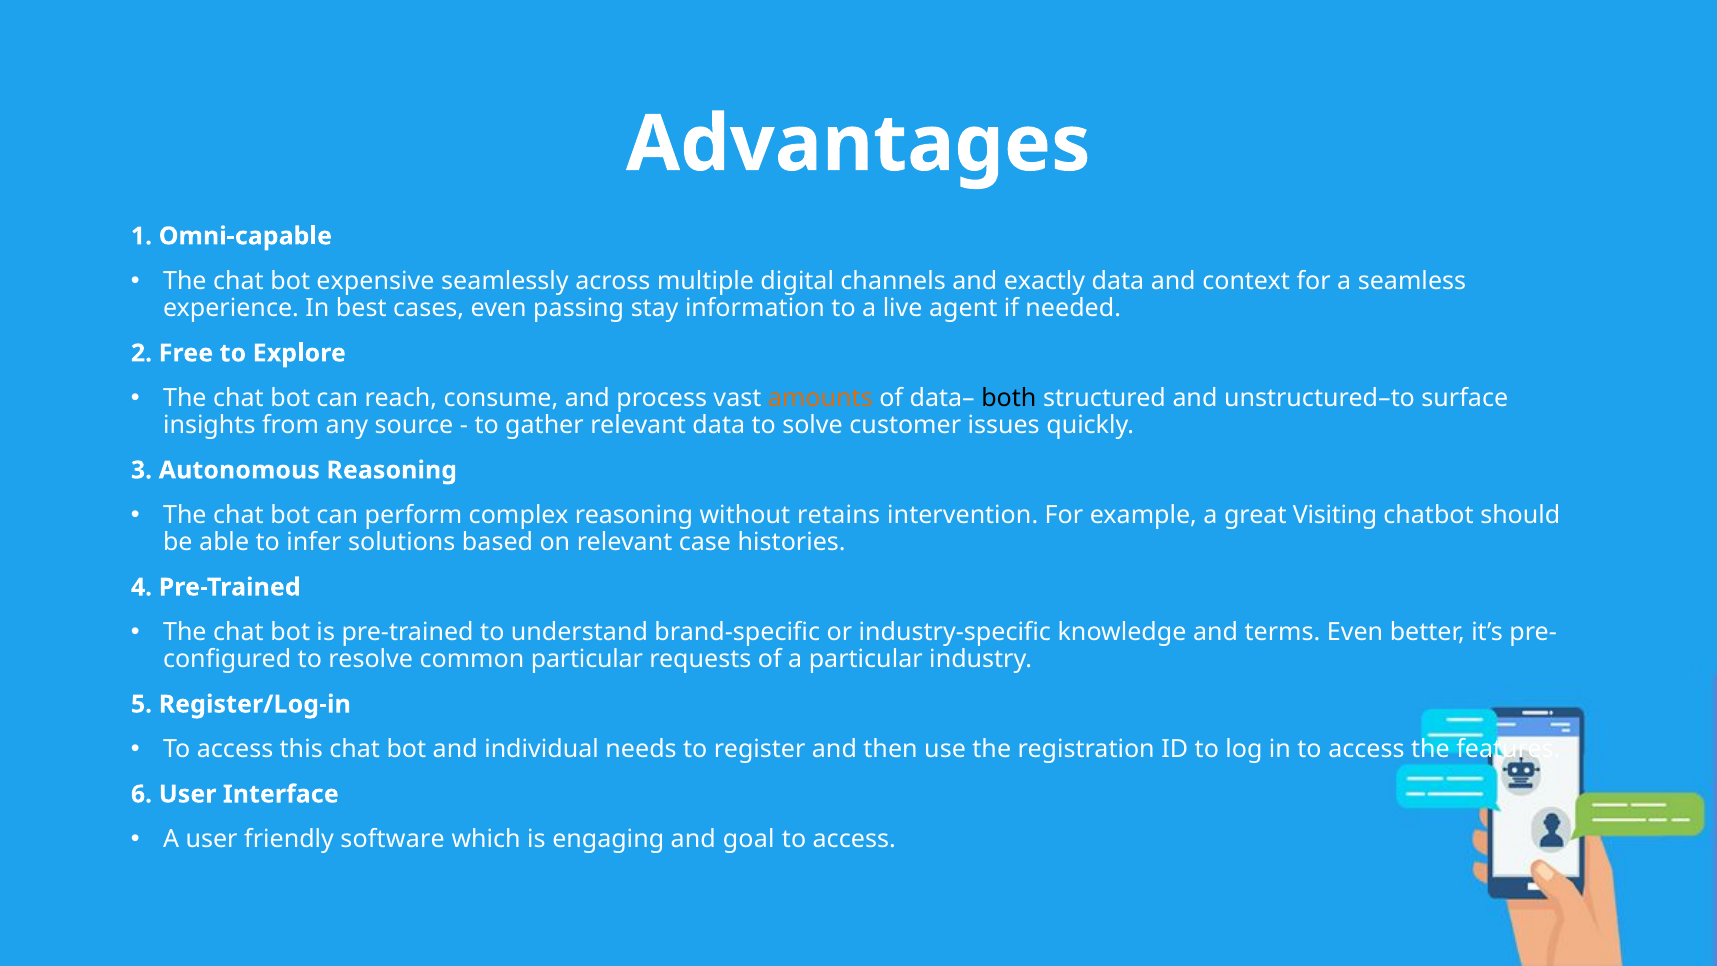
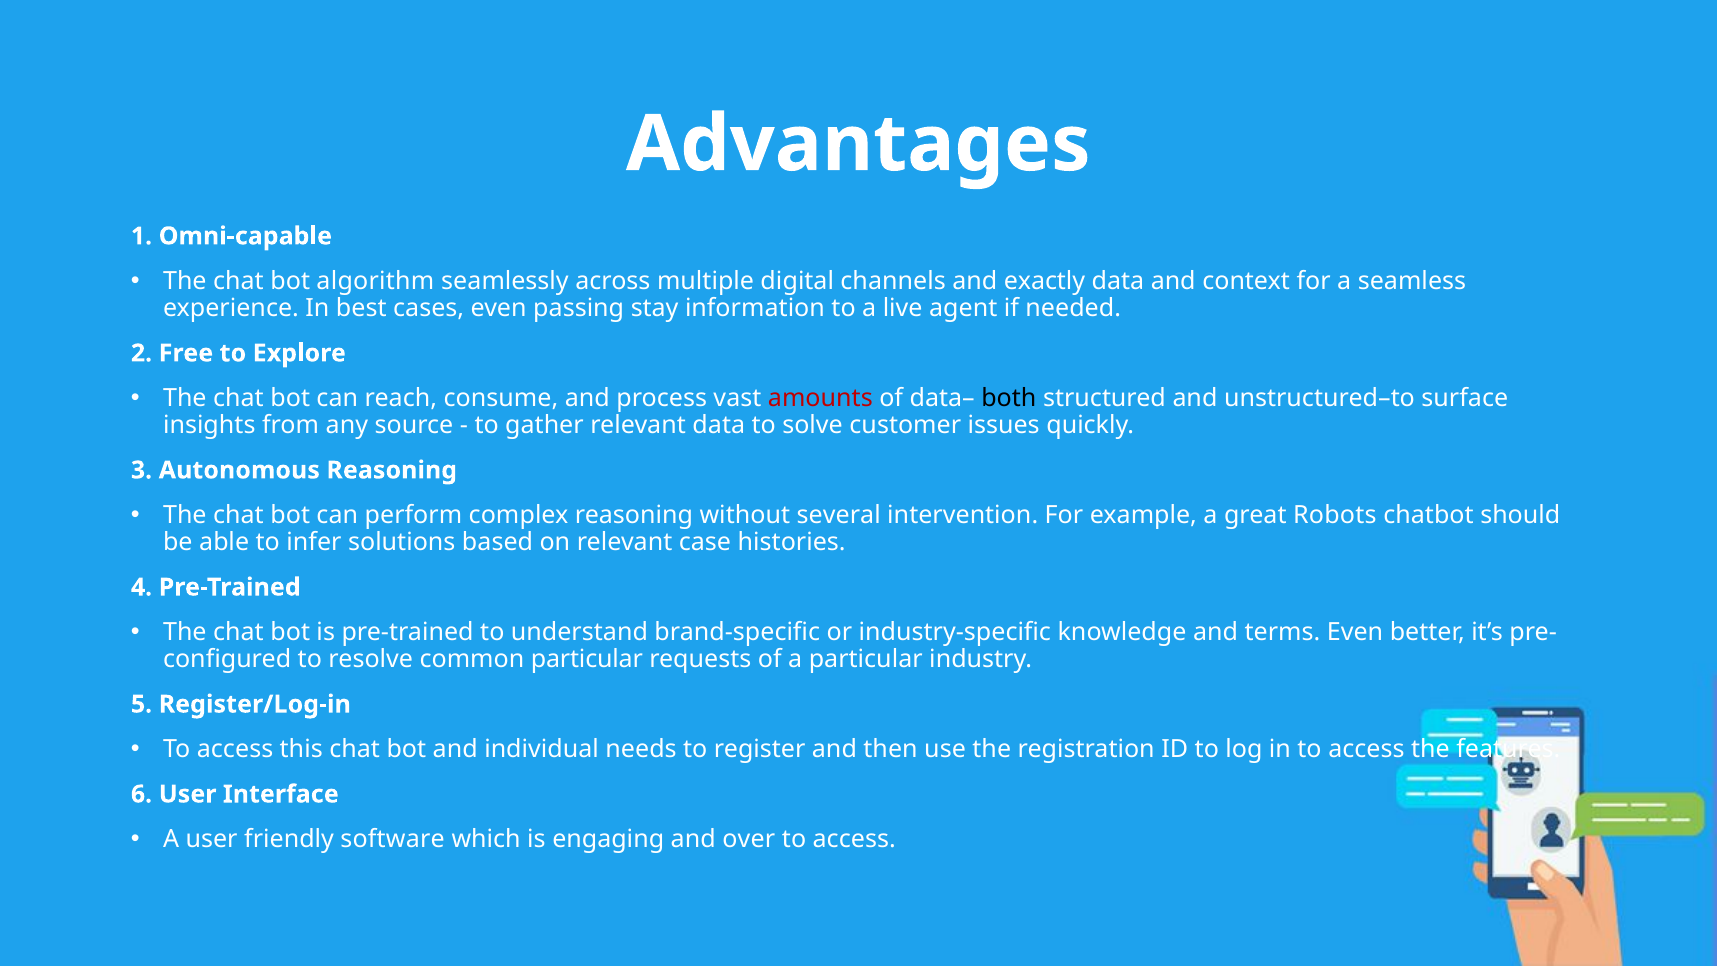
expensive: expensive -> algorithm (375, 281)
amounts colour: orange -> red (820, 398)
retains: retains -> several (839, 515)
Visiting: Visiting -> Robots (1335, 515)
goal: goal -> over (749, 839)
